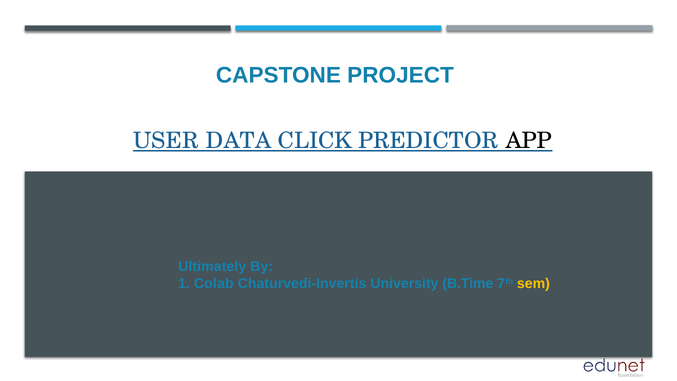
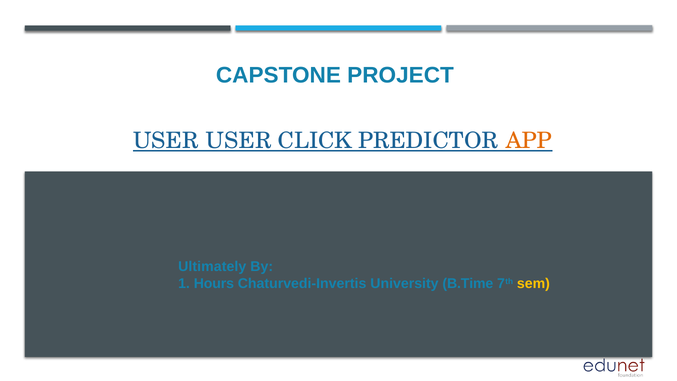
USER DATA: DATA -> USER (239, 141)
APP colour: black -> orange (529, 141)
Colab: Colab -> Hours (214, 284)
